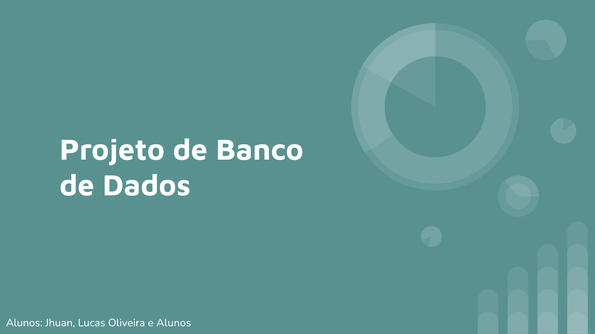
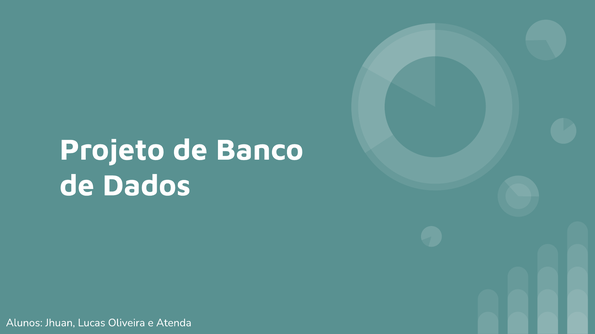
e Alunos: Alunos -> Atenda (174, 323)
